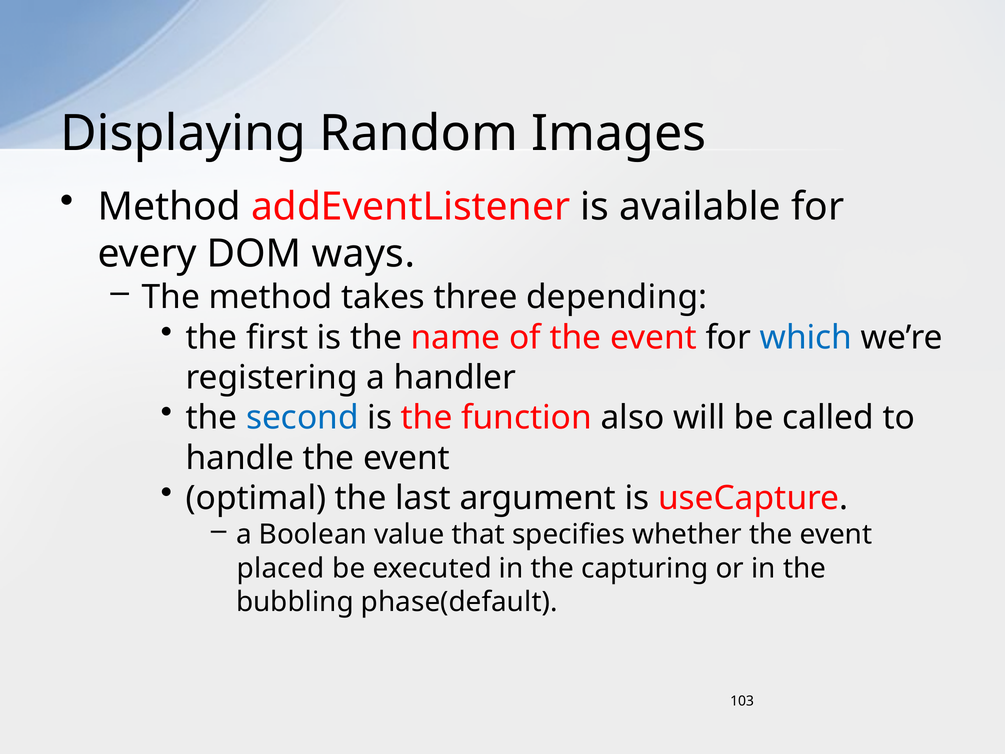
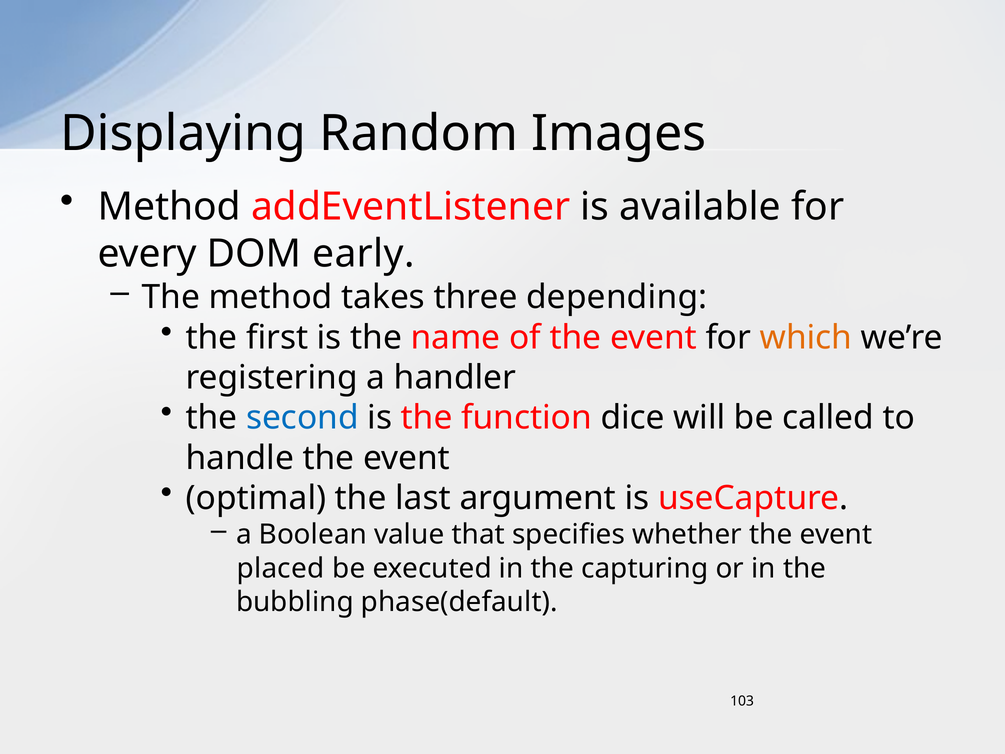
ways: ways -> early (363, 254)
which colour: blue -> orange (806, 337)
also: also -> dice (633, 418)
